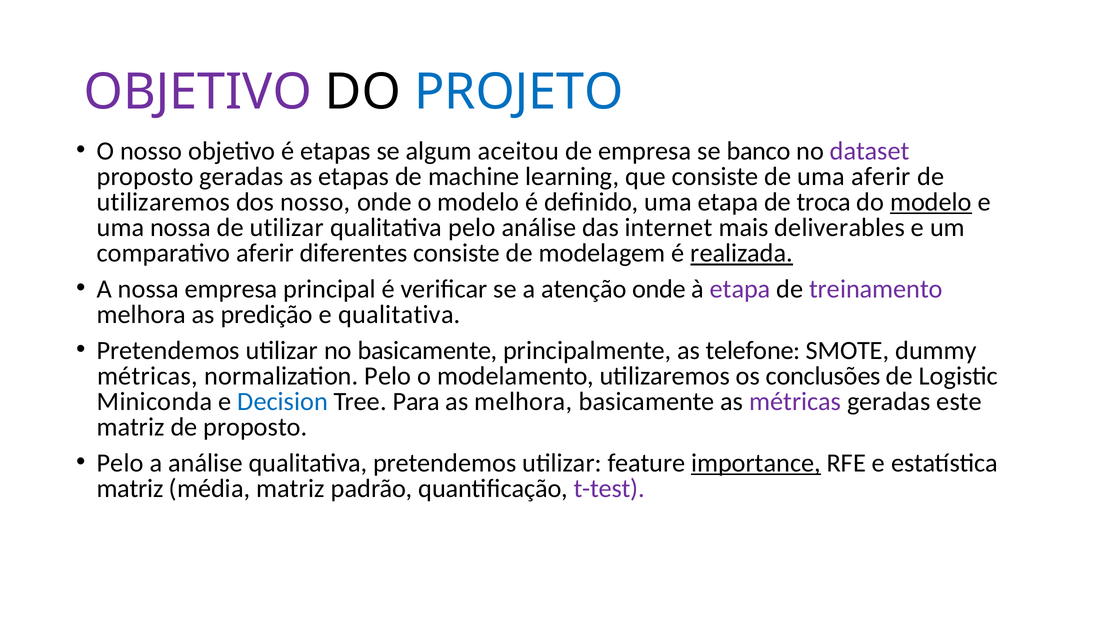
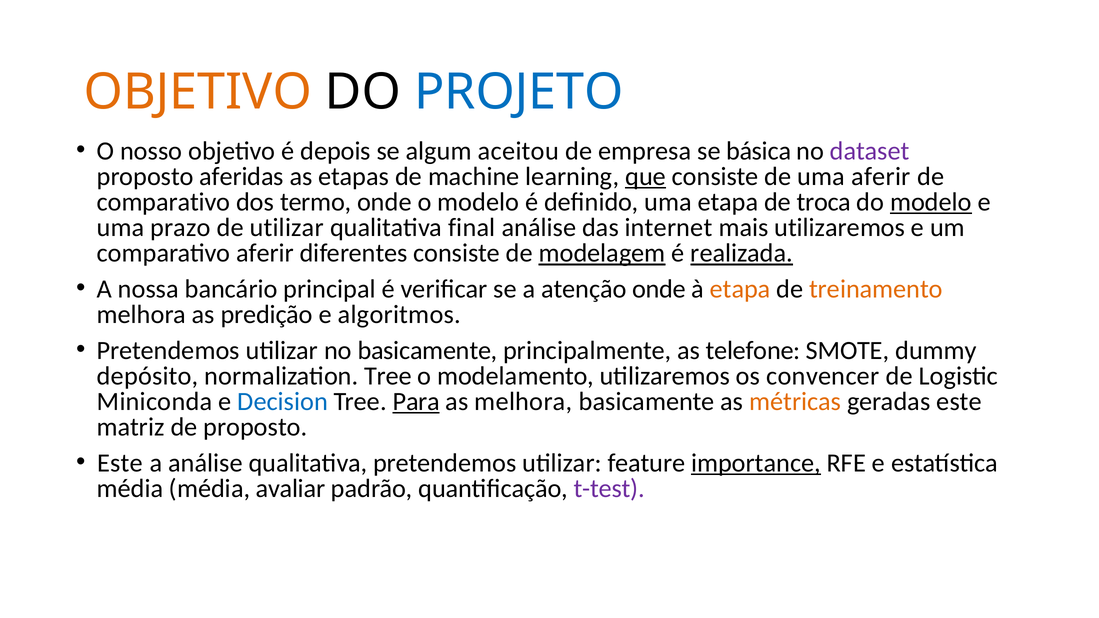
OBJETIVO colour: purple -> orange (198, 92)
é etapas: etapas -> depois (336, 151)
banco: banco -> básica (759, 151)
proposto geradas: geradas -> aferidas (242, 177)
que underline: none -> present (646, 177)
utilizaremos: utilizaremos -> comparativo (164, 202)
dos nosso: nosso -> termo (316, 202)
uma nossa: nossa -> prazo (180, 228)
qualitativa pelo: pelo -> final (472, 228)
mais deliverables: deliverables -> utilizaremos (840, 228)
modelagem underline: none -> present (602, 253)
nossa empresa: empresa -> bancário (231, 289)
etapa colour: purple -> orange (740, 289)
treinamento colour: purple -> orange (876, 289)
e qualitativa: qualitativa -> algoritmos (399, 315)
métricas: métricas -> depósito (148, 376)
normalization Pelo: Pelo -> Tree (388, 376)
conclusões: conclusões -> convencer (823, 376)
Para underline: none -> present (416, 402)
métricas colour: purple -> orange (795, 402)
Pelo: Pelo -> Este (120, 463)
matriz: matriz -> média (130, 489)
média matriz: matriz -> avaliar (291, 489)
